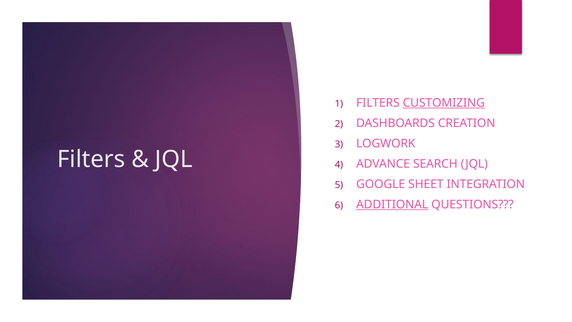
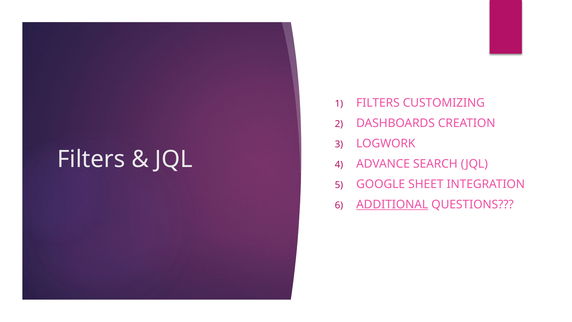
CUSTOMIZING underline: present -> none (444, 103)
